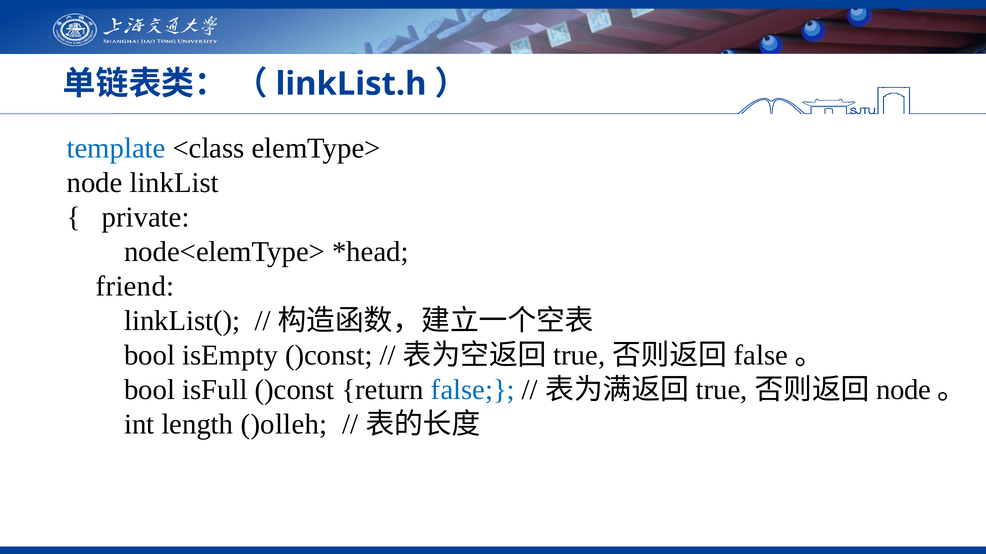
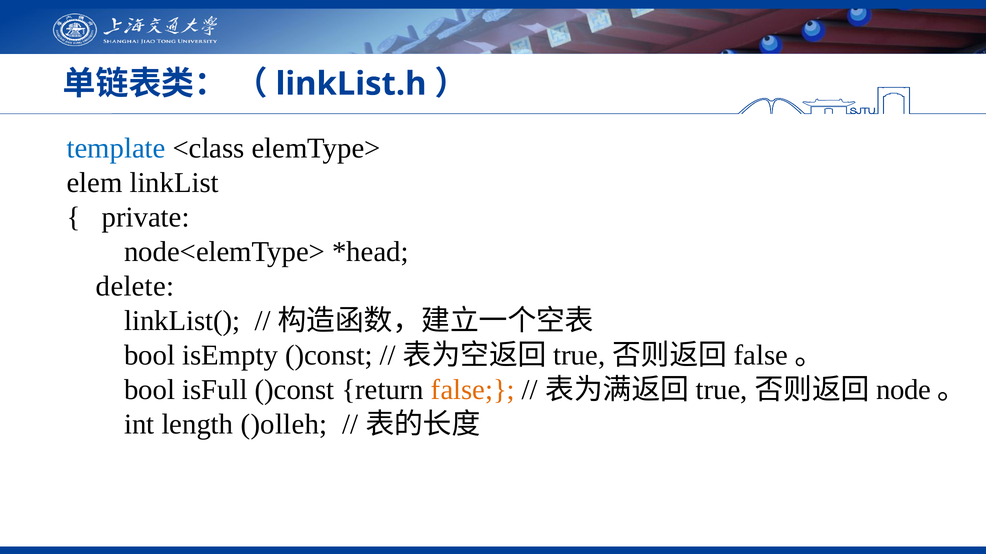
node: node -> elem (95, 183)
friend: friend -> delete (135, 287)
false colour: blue -> orange (473, 390)
